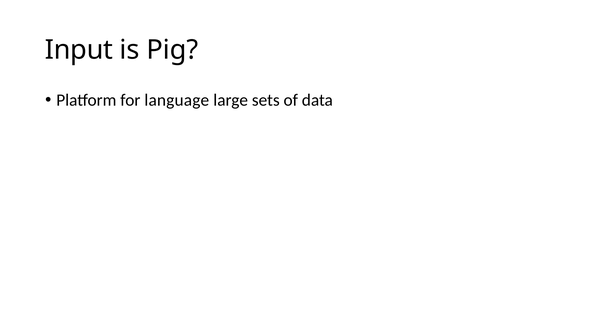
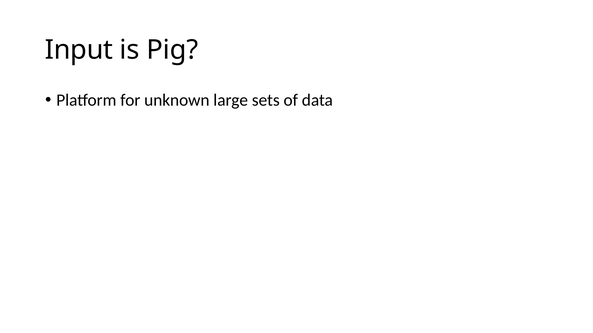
language: language -> unknown (177, 100)
